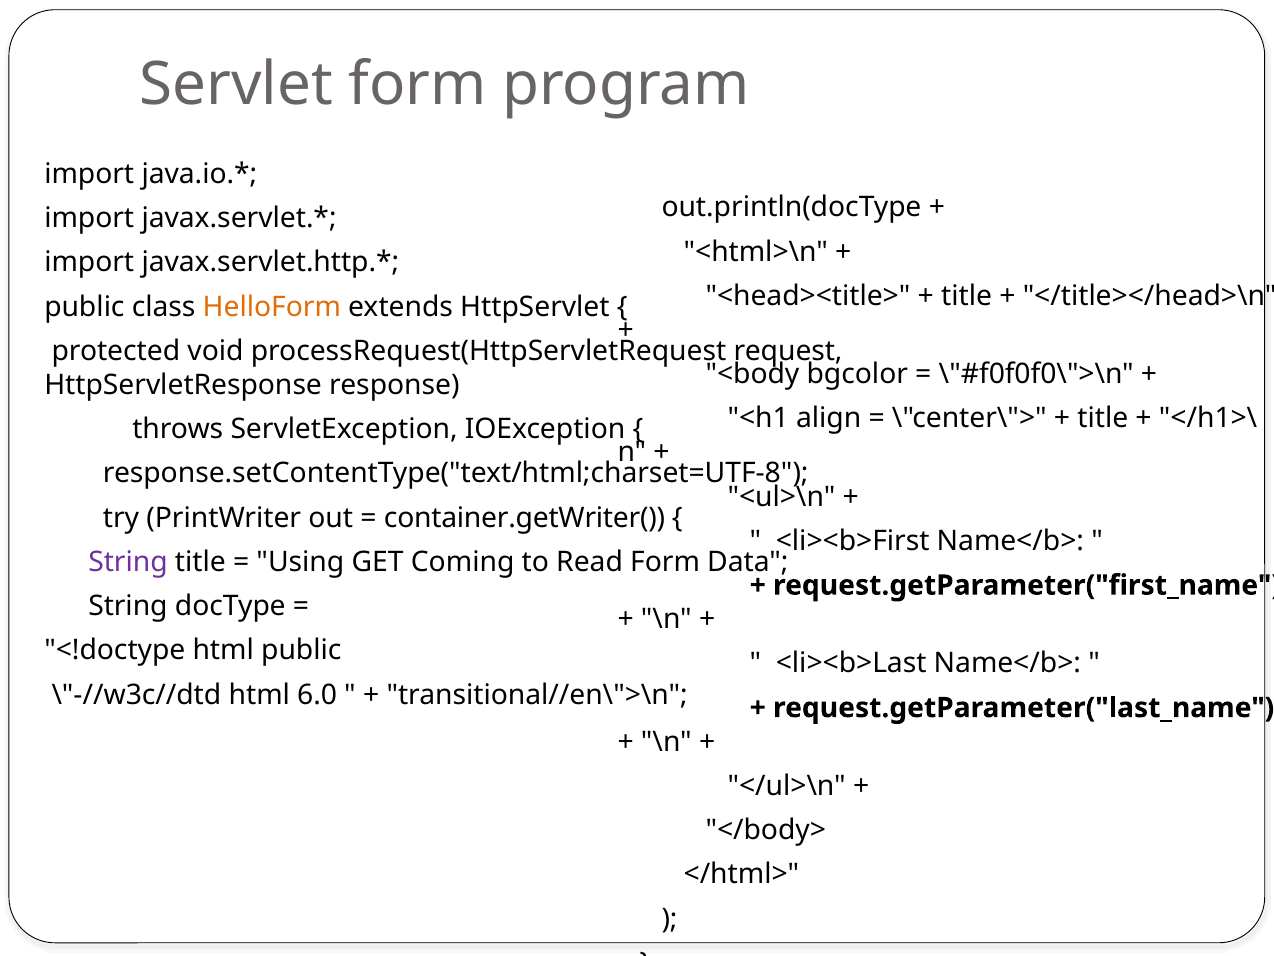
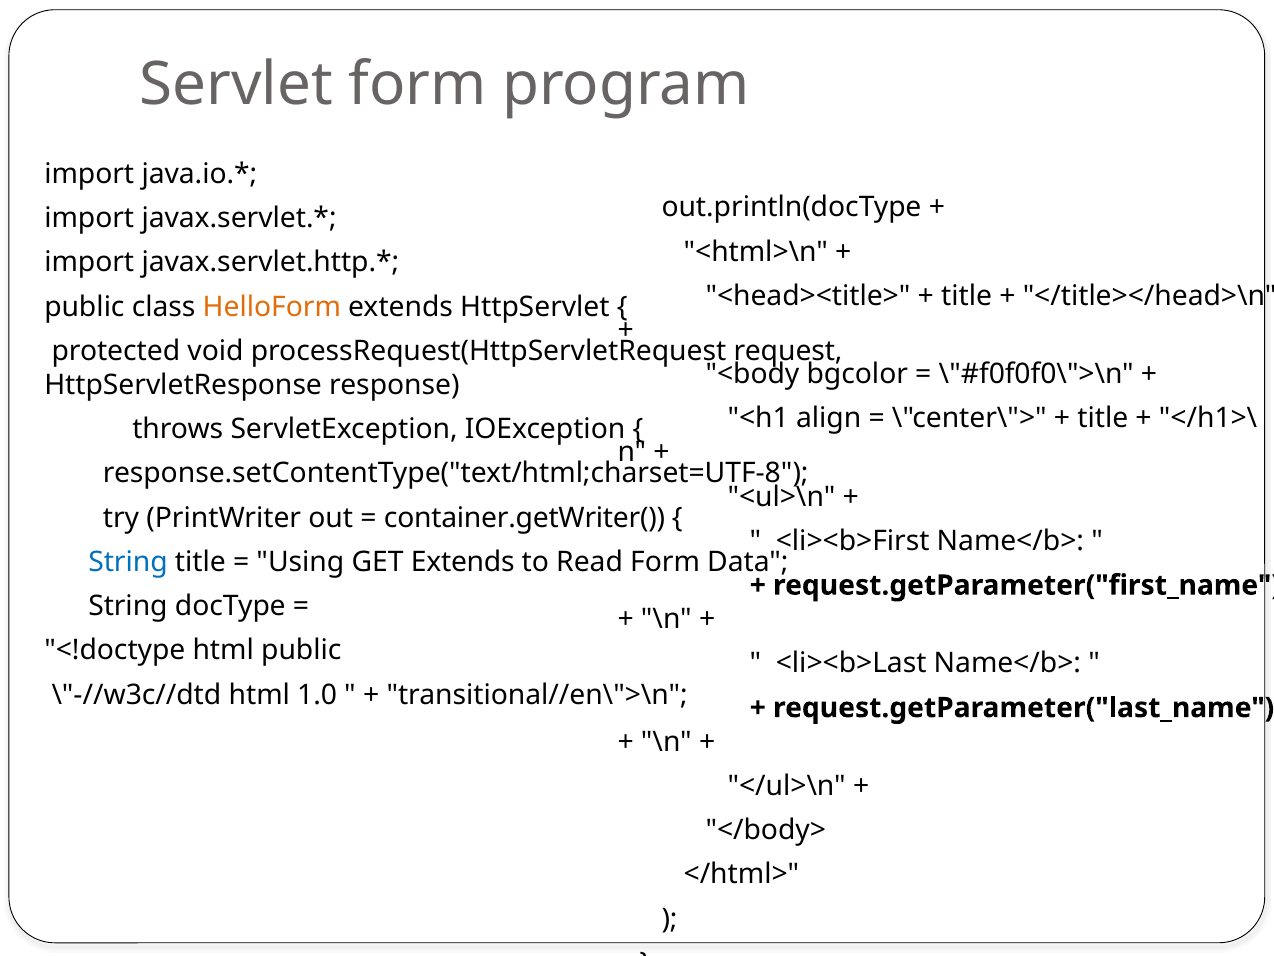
String colour: purple -> blue (128, 562)
GET Coming: Coming -> Extends (463, 562)
6.0: 6.0 -> 1.0 (317, 694)
